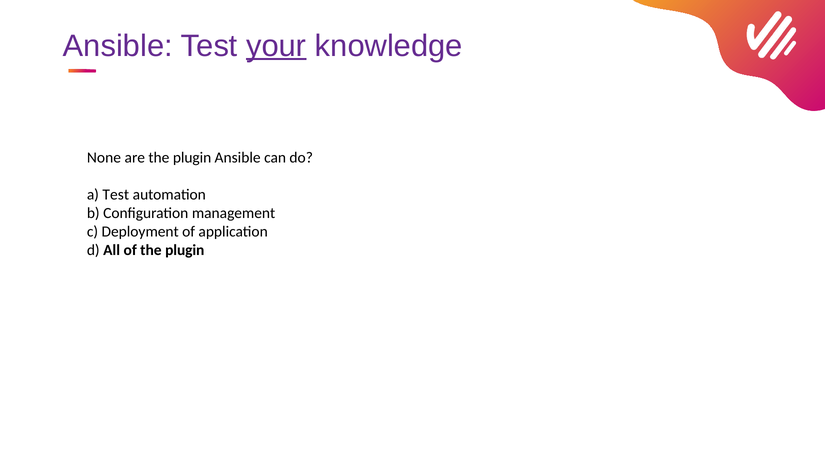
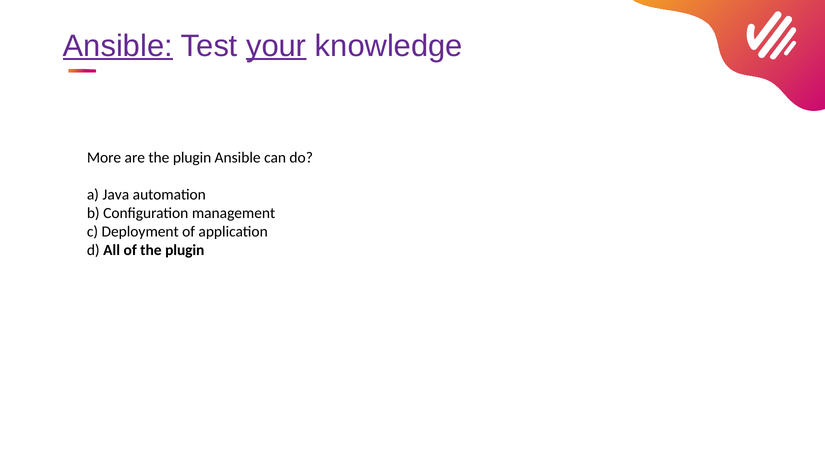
Ansible underline: none -> present (118, 46)
None: None -> More (104, 158)
a Test: Test -> Java (116, 195)
